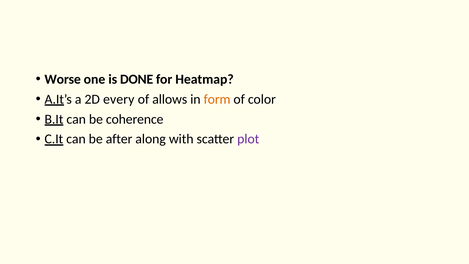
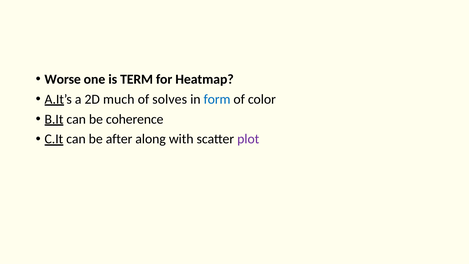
DONE: DONE -> TERM (137, 79)
every: every -> much (119, 99)
allows: allows -> solves (170, 99)
form colour: orange -> blue (217, 99)
